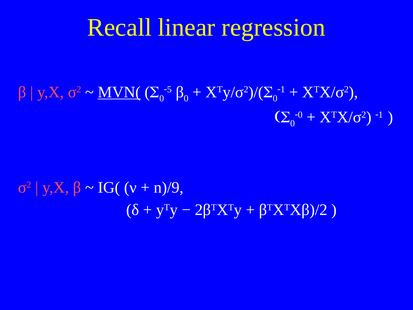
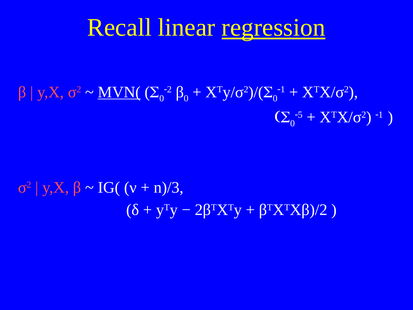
regression underline: none -> present (273, 28)
-5: -5 -> -2 (168, 89)
-0: -0 -> -5 (299, 115)
n)/9: n)/9 -> n)/3 (169, 187)
